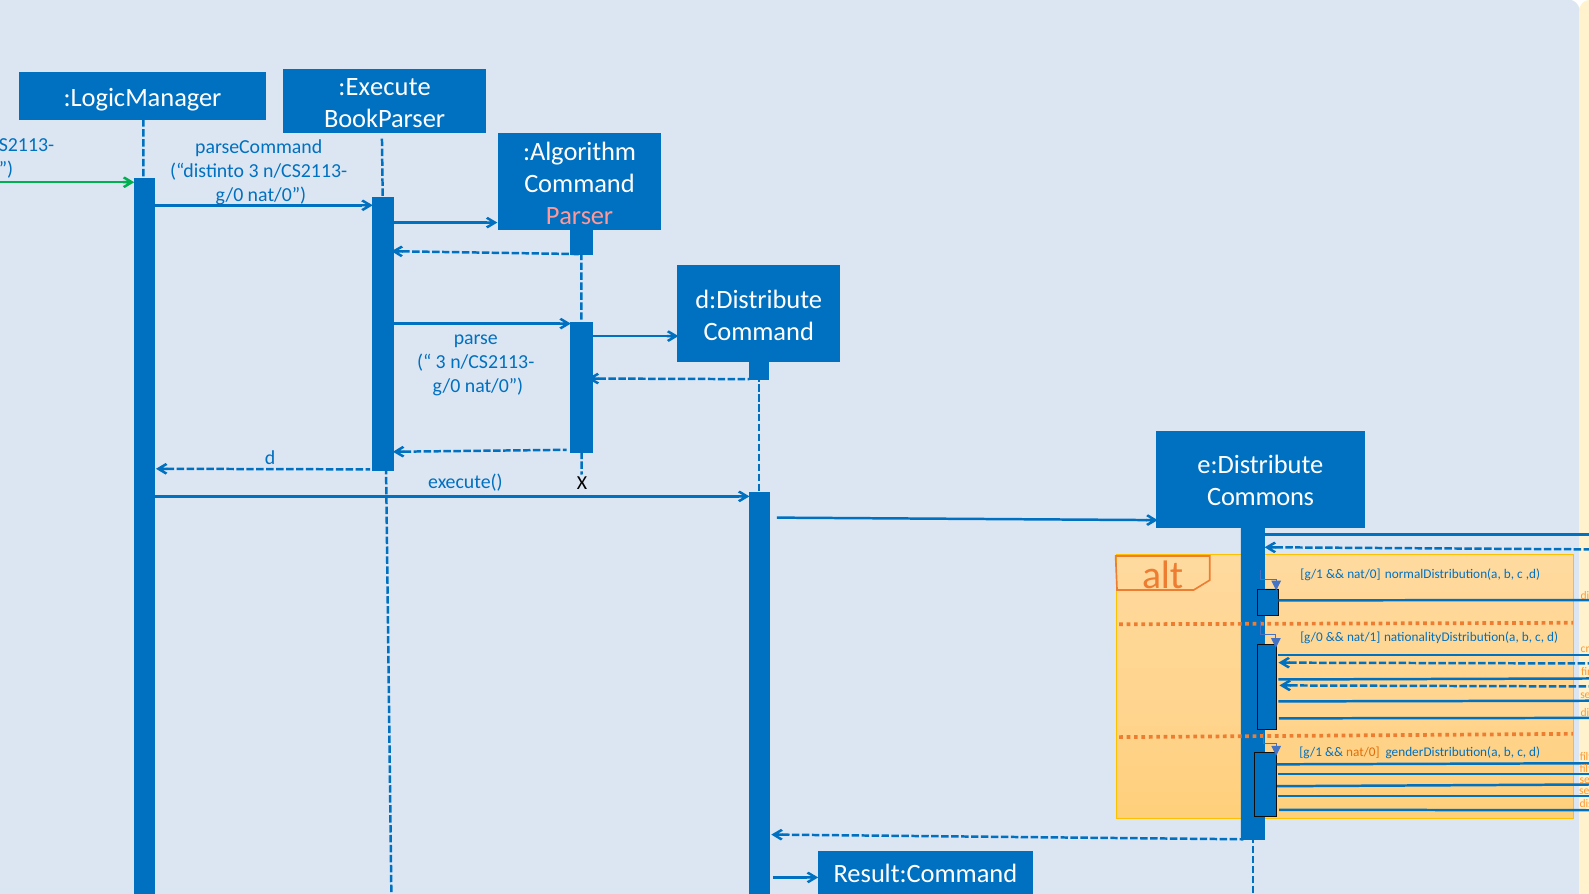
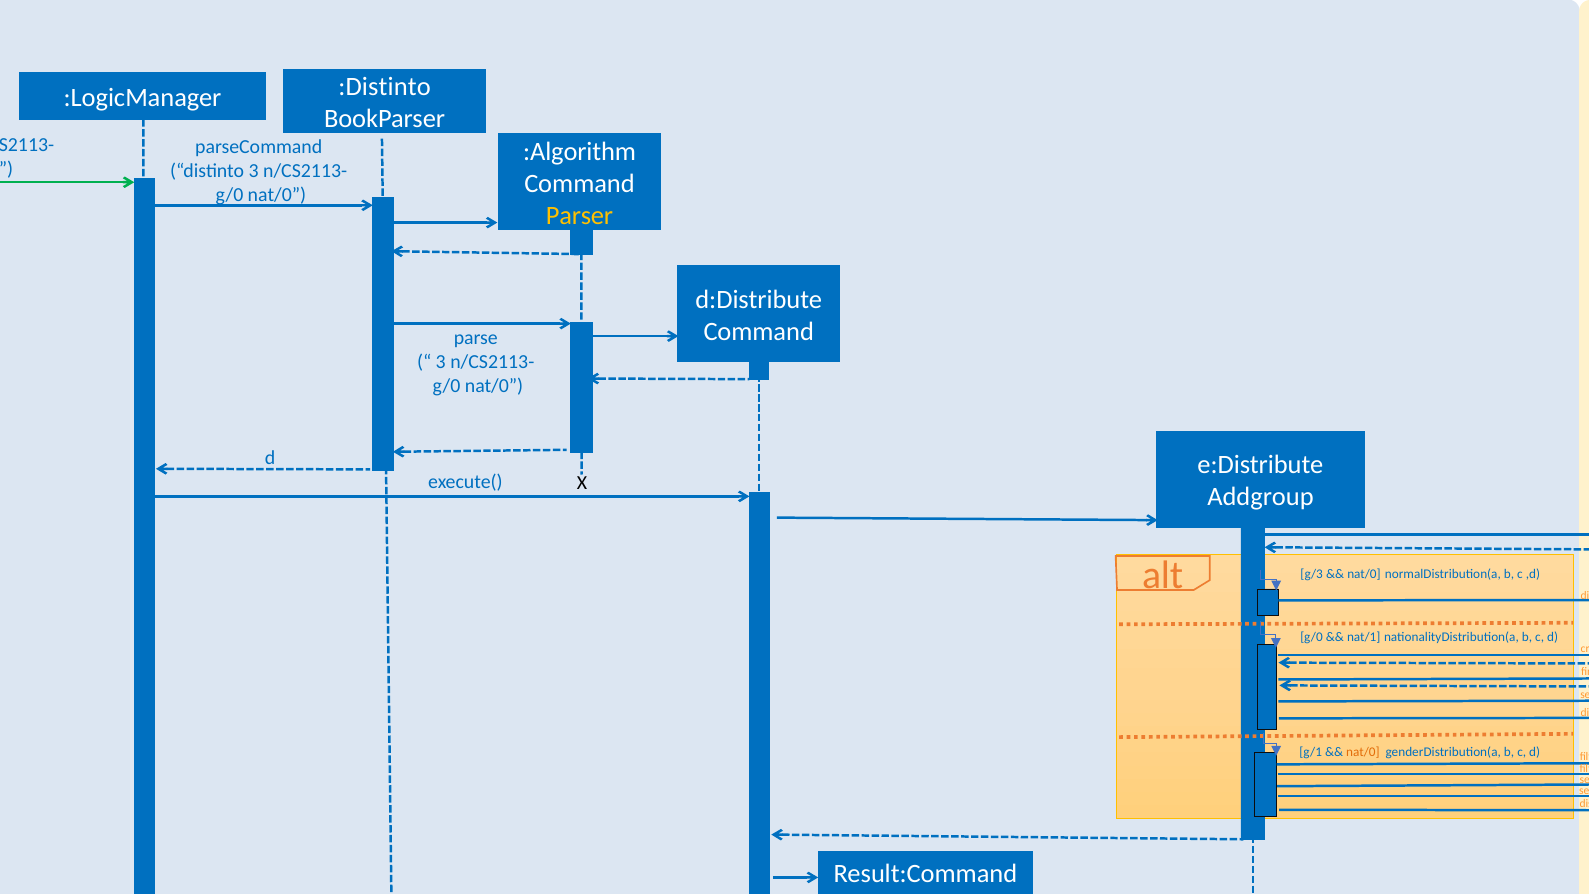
:Execute: :Execute -> :Distinto (385, 87)
Parser colour: pink -> yellow (580, 215)
Commons: Commons -> Addgroup (1260, 497)
alt g/1: g/1 -> g/3 (1312, 574)
